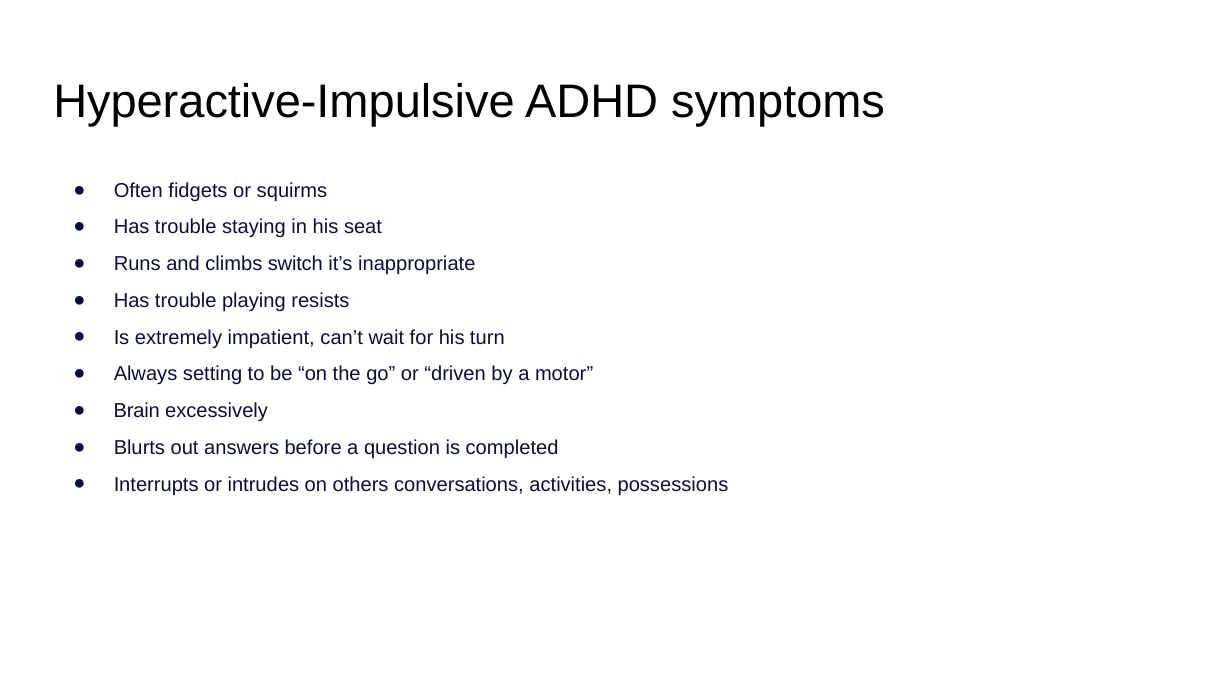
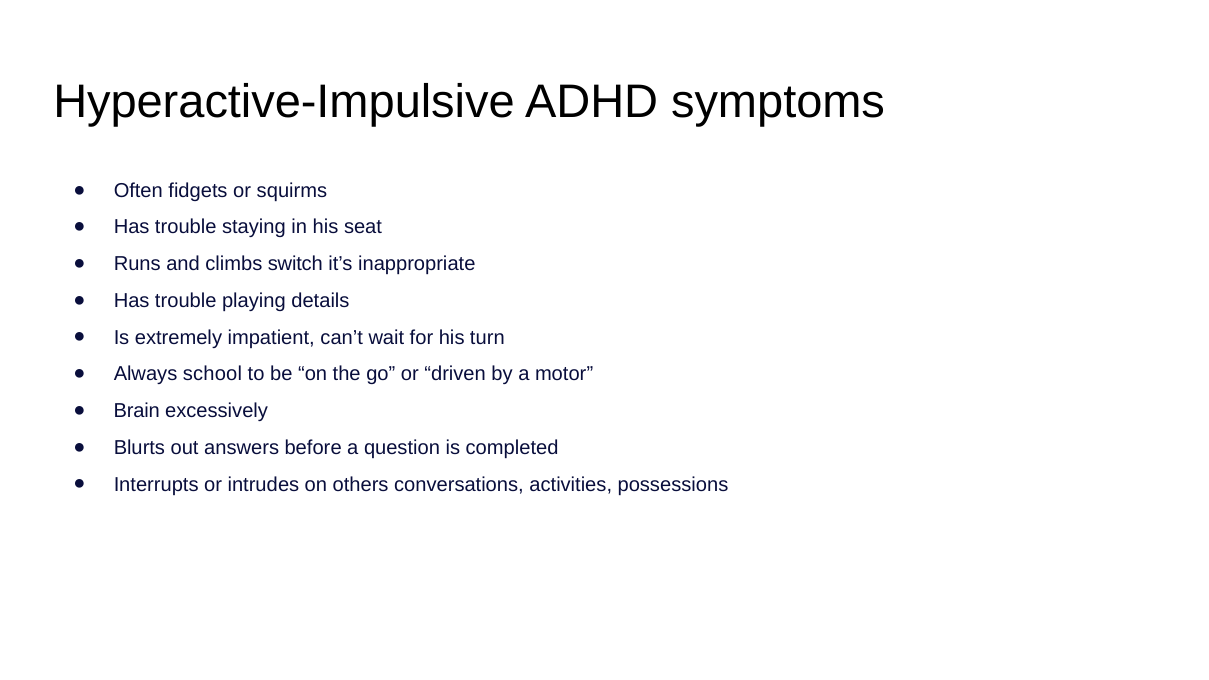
resists: resists -> details (320, 301)
setting: setting -> school (213, 374)
